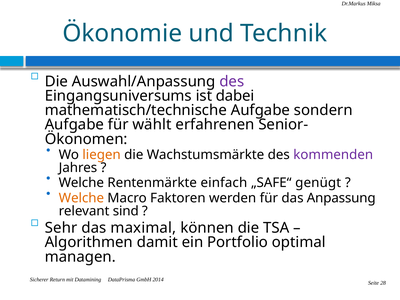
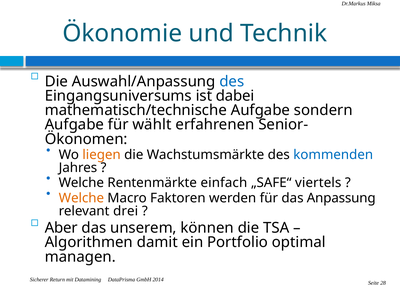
des colour: purple -> blue (232, 81)
kommenden colour: purple -> blue (333, 155)
genügt: genügt -> viertels (318, 183)
sind: sind -> drei (126, 211)
Sehr: Sehr -> Aber (61, 228)
maximal: maximal -> unserem (143, 228)
